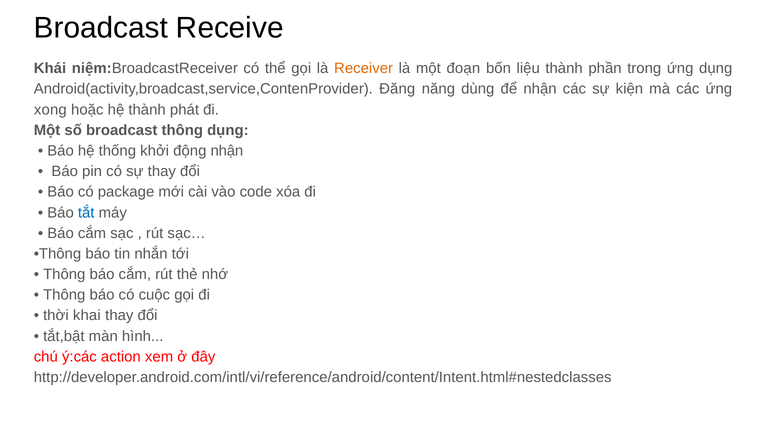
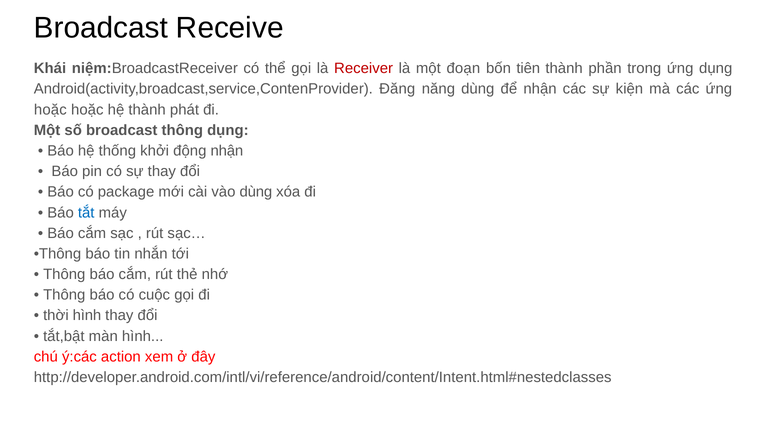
Receiver colour: orange -> red (364, 68)
liệu: liệu -> tiên (528, 68)
xong: xong -> hoặc (50, 109)
vào code: code -> dùng (256, 192)
thời khai: khai -> hình (87, 315)
